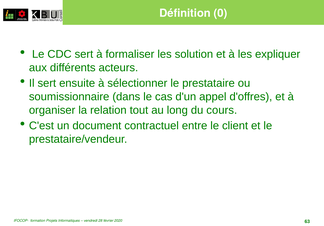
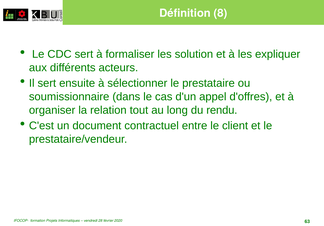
0: 0 -> 8 (221, 13)
cours: cours -> rendu (222, 110)
